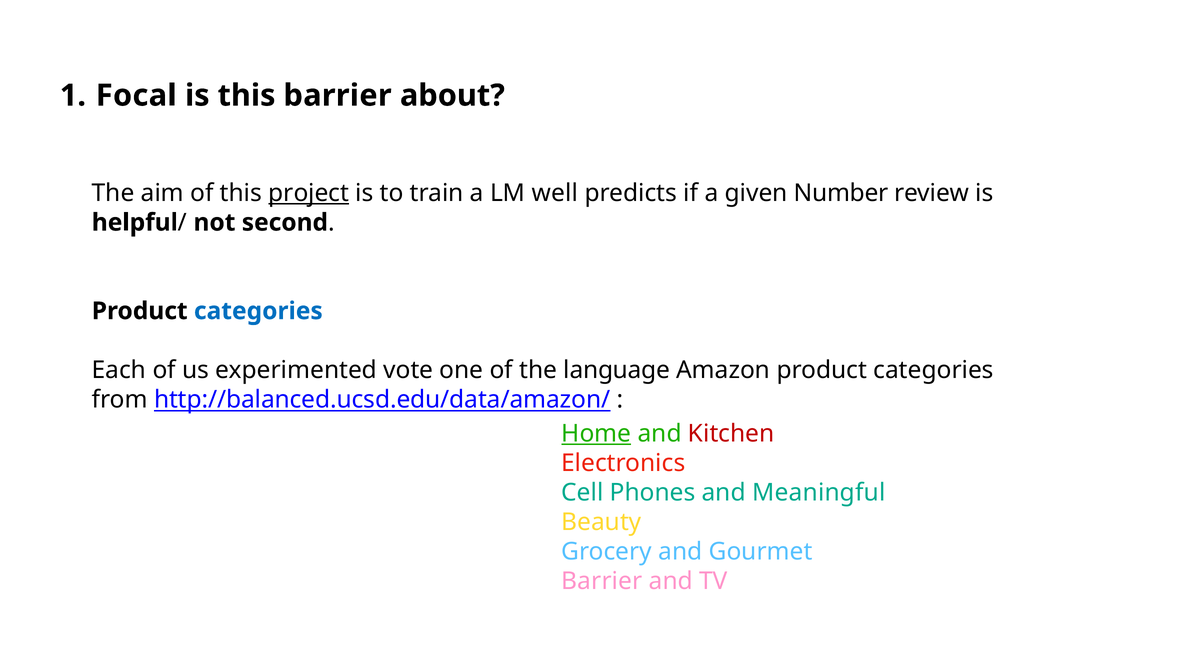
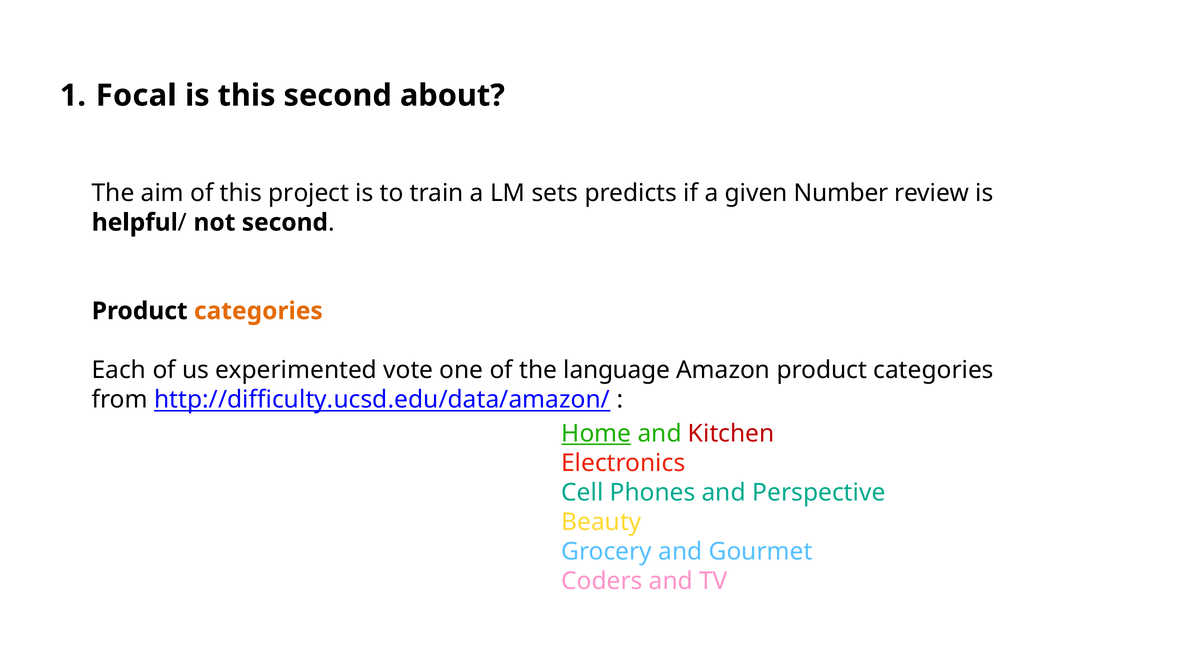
this barrier: barrier -> second (338, 95)
project underline: present -> none (309, 193)
well: well -> sets (555, 193)
categories colour: blue -> orange (258, 311)
http://balanced.ucsd.edu/data/amazon/: http://balanced.ucsd.edu/data/amazon/ -> http://difficulty.ucsd.edu/data/amazon/ (382, 399)
Meaningful: Meaningful -> Perspective (819, 492)
Barrier: Barrier -> Coders (602, 581)
